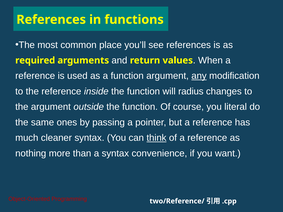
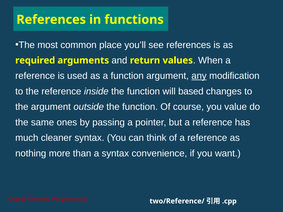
radius: radius -> based (191, 91)
literal: literal -> value (236, 107)
think underline: present -> none (156, 138)
